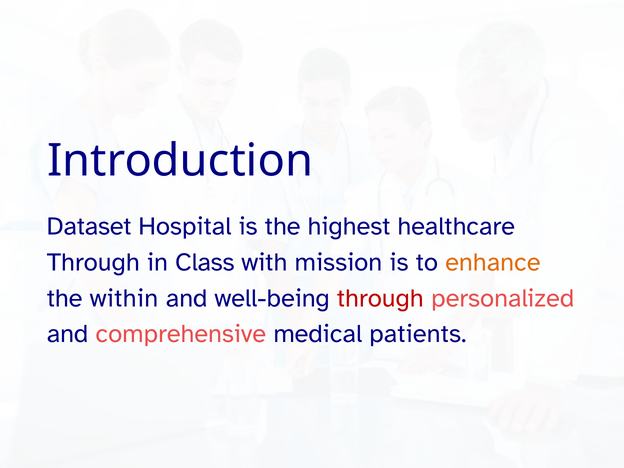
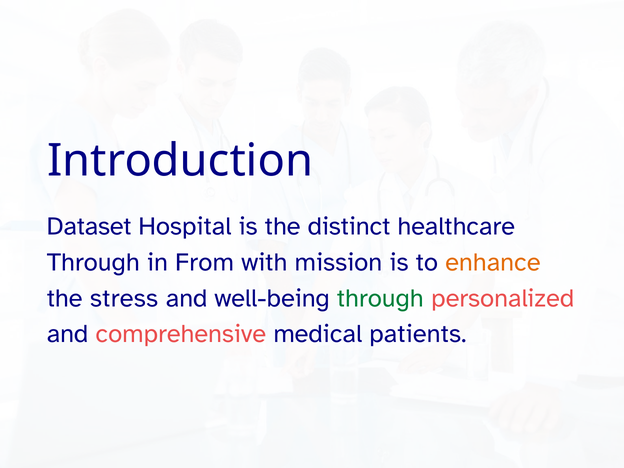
highest: highest -> distinct (349, 226)
Class: Class -> From (205, 262)
within: within -> stress (124, 298)
through colour: red -> green (380, 298)
